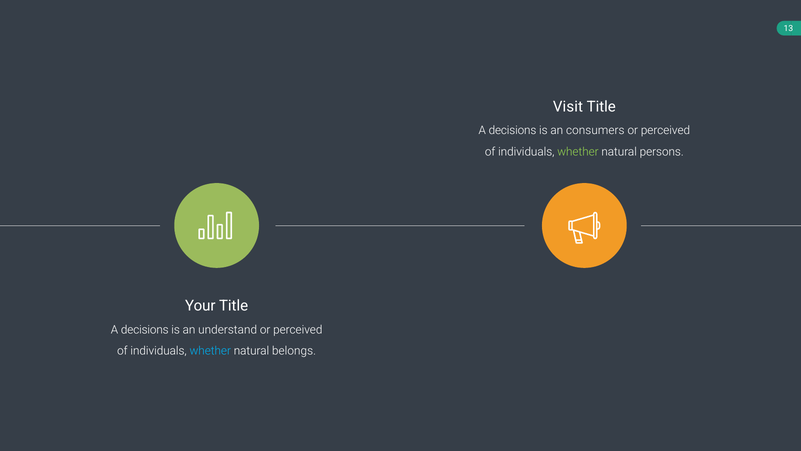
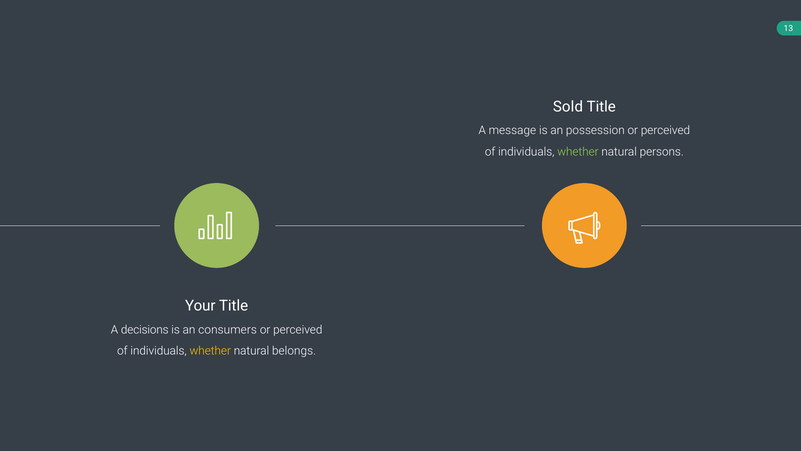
Visit: Visit -> Sold (568, 107)
decisions: decisions -> message (512, 131)
consumers: consumers -> possession (595, 131)
understand: understand -> consumers (228, 330)
whether colour: light blue -> yellow (210, 351)
